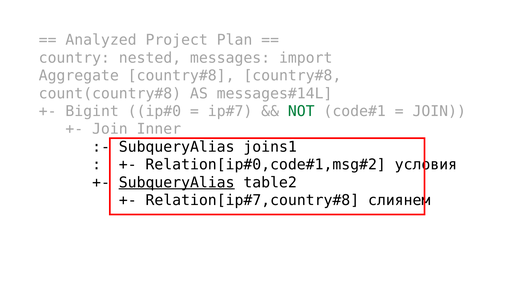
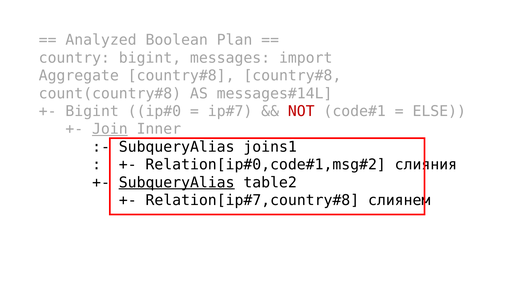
Project: Project -> Boolean (177, 40)
country nested: nested -> bigint (150, 58)
NOT colour: green -> red (301, 111)
JOIN: JOIN -> ELSE (439, 111)
Join underline: none -> present (110, 129)
условия: условия -> слияния (426, 165)
